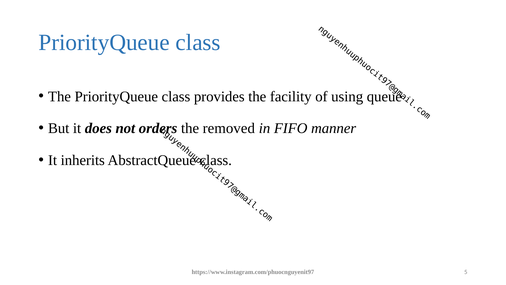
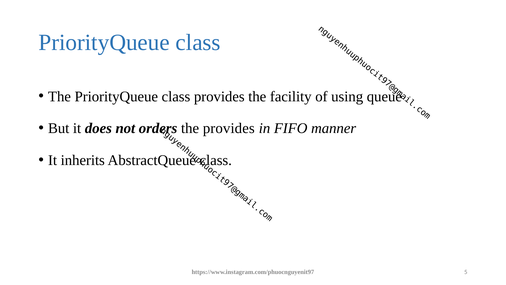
the removed: removed -> provides (229, 128)
